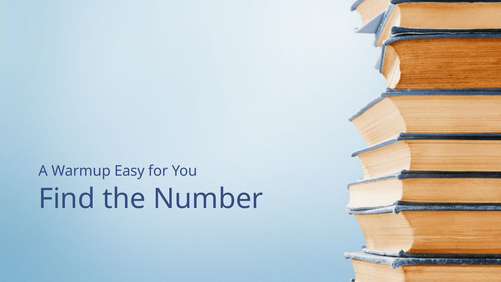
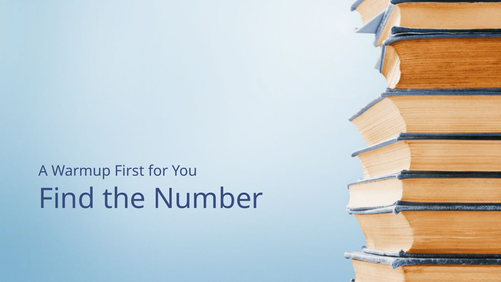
Easy: Easy -> First (129, 171)
